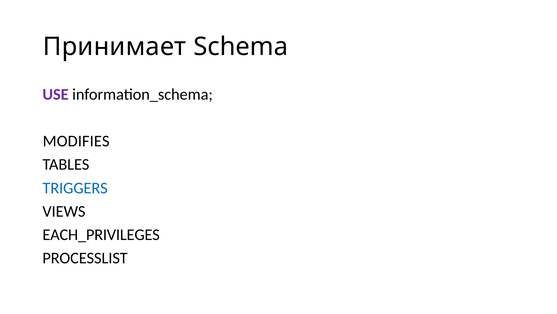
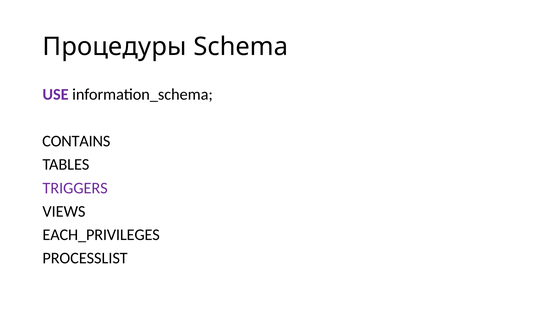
Принимает: Принимает -> Процедуры (115, 47)
MODIFIES: MODIFIES -> CONTAINS (76, 141)
TRIGGERS colour: blue -> purple (75, 188)
